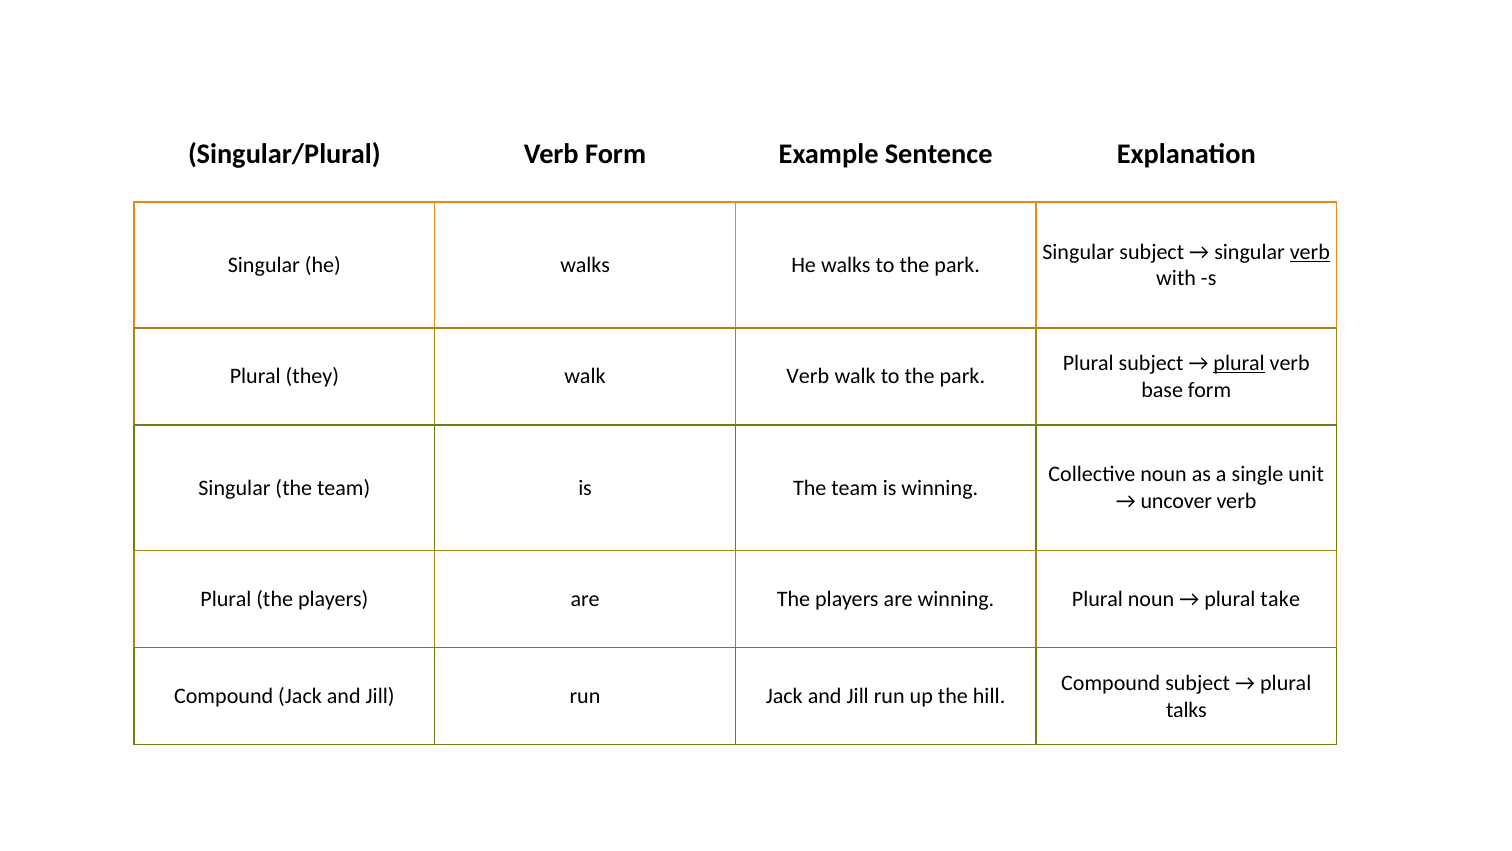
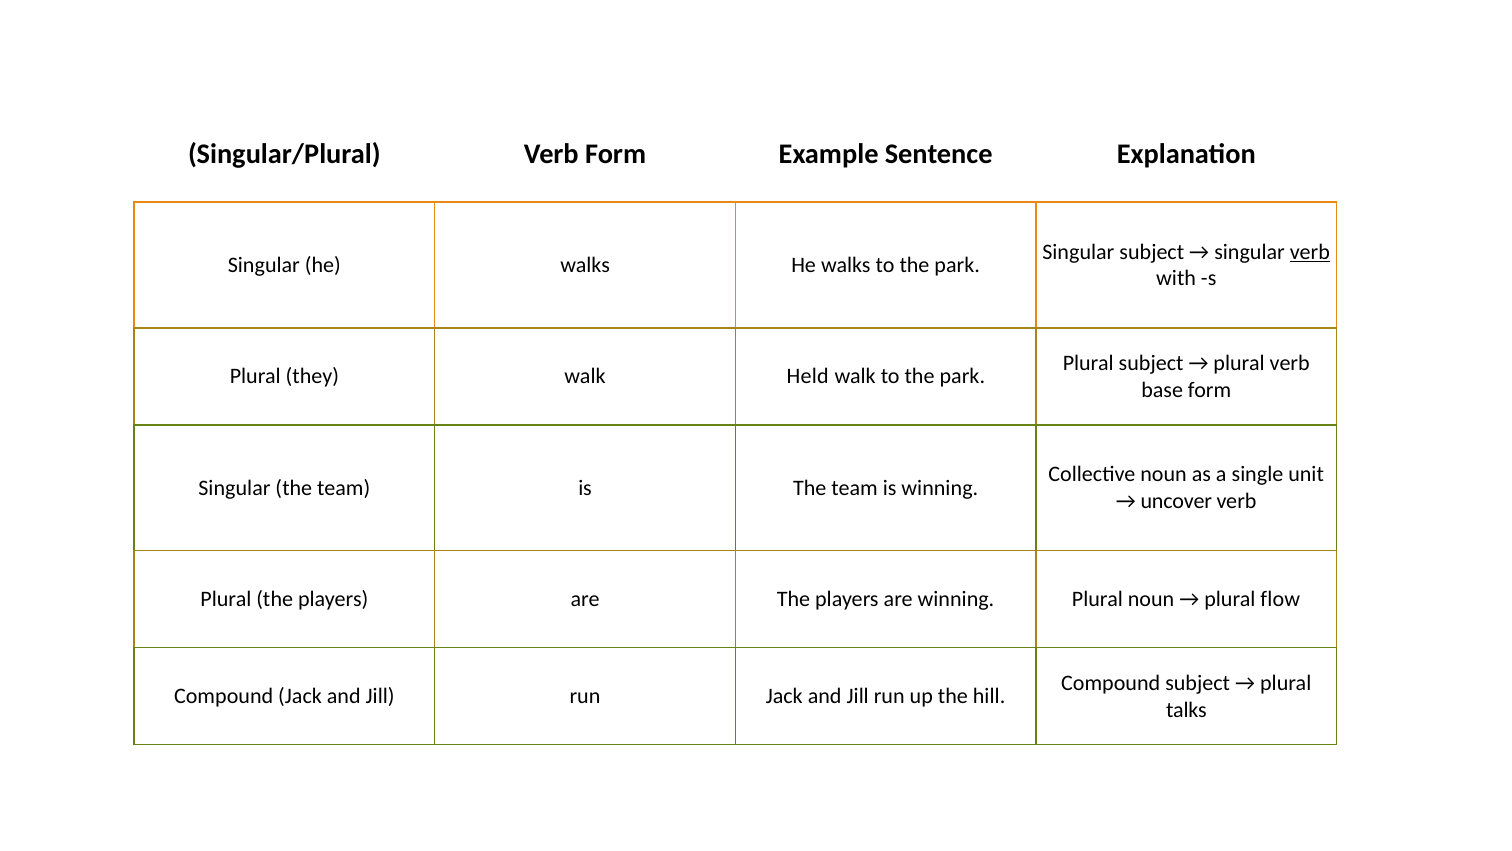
plural underline: present -> none (1239, 363)
walk Verb: Verb -> Held (808, 376)
take: take -> flow (1280, 599)
